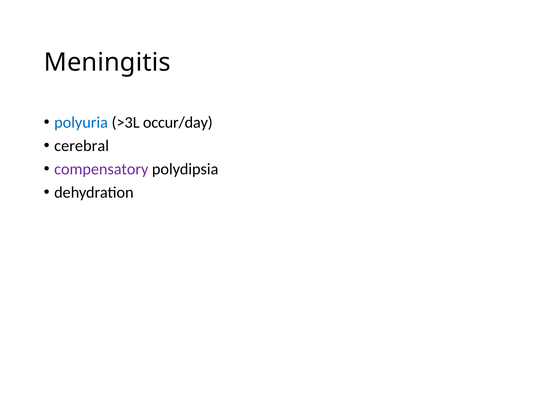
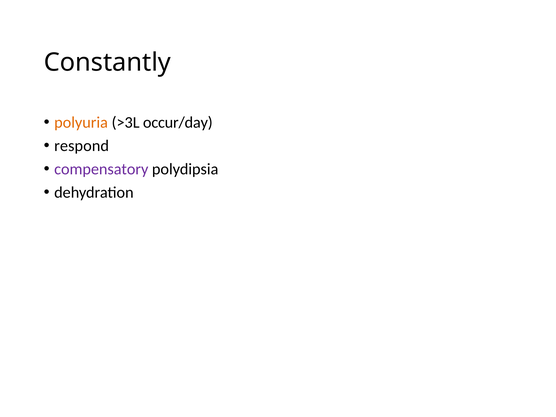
Meningitis: Meningitis -> Constantly (107, 62)
polyuria colour: blue -> orange (81, 122)
cerebral: cerebral -> respond (82, 146)
